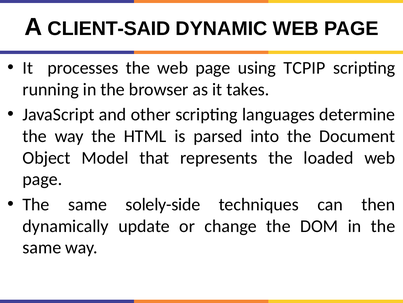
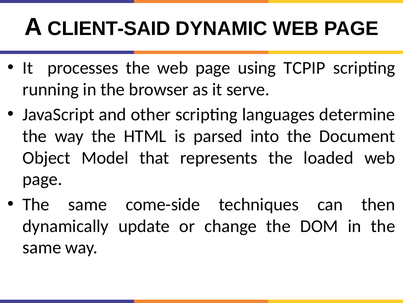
takes: takes -> serve (248, 89)
solely-side: solely-side -> come-side (163, 204)
